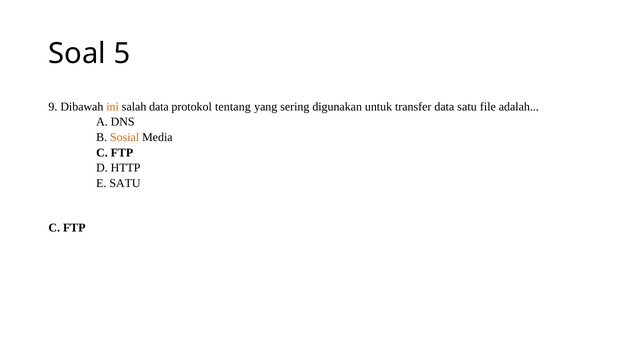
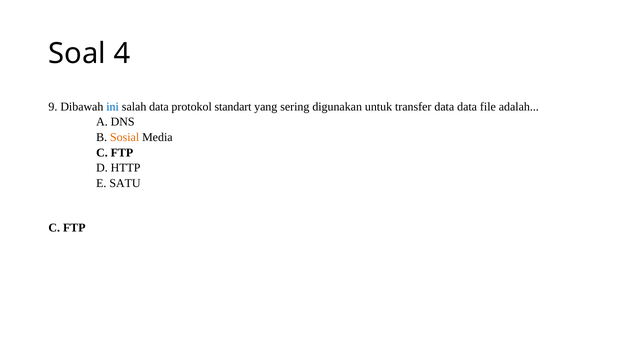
5: 5 -> 4 (122, 53)
ini colour: orange -> blue (113, 107)
tentang: tentang -> standart (233, 107)
data satu: satu -> data (467, 107)
